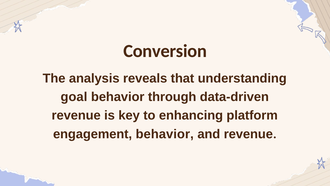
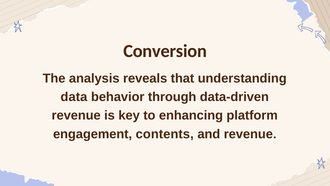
goal: goal -> data (74, 97)
engagement behavior: behavior -> contents (165, 134)
